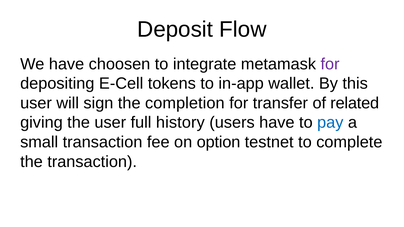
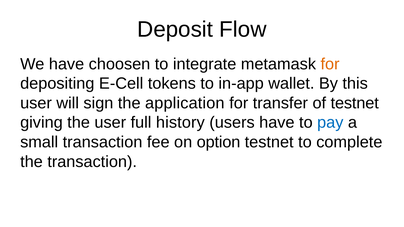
for colour: purple -> orange (330, 64)
completion: completion -> application (185, 103)
of related: related -> testnet (355, 103)
